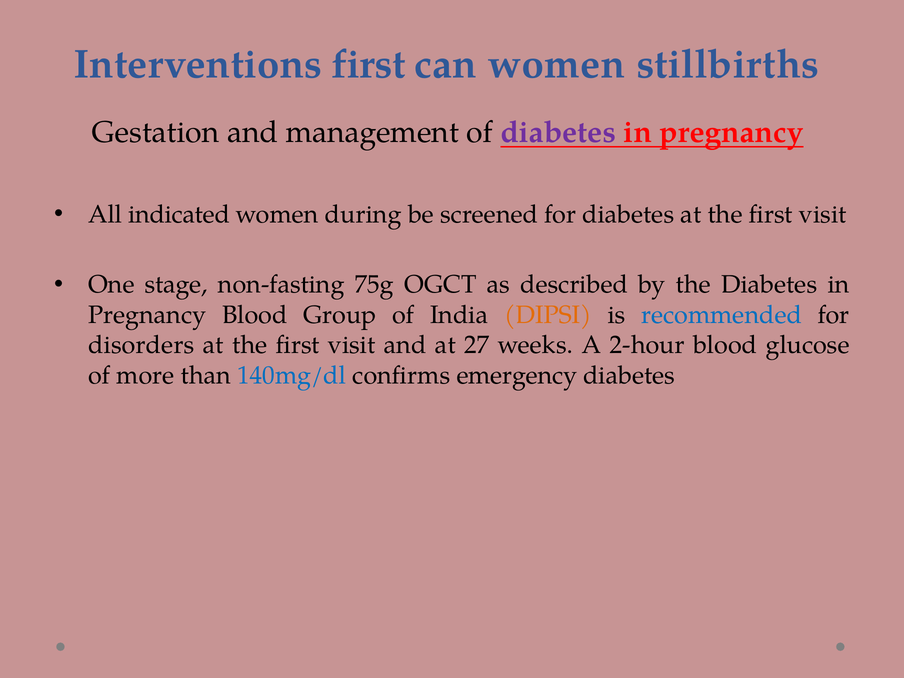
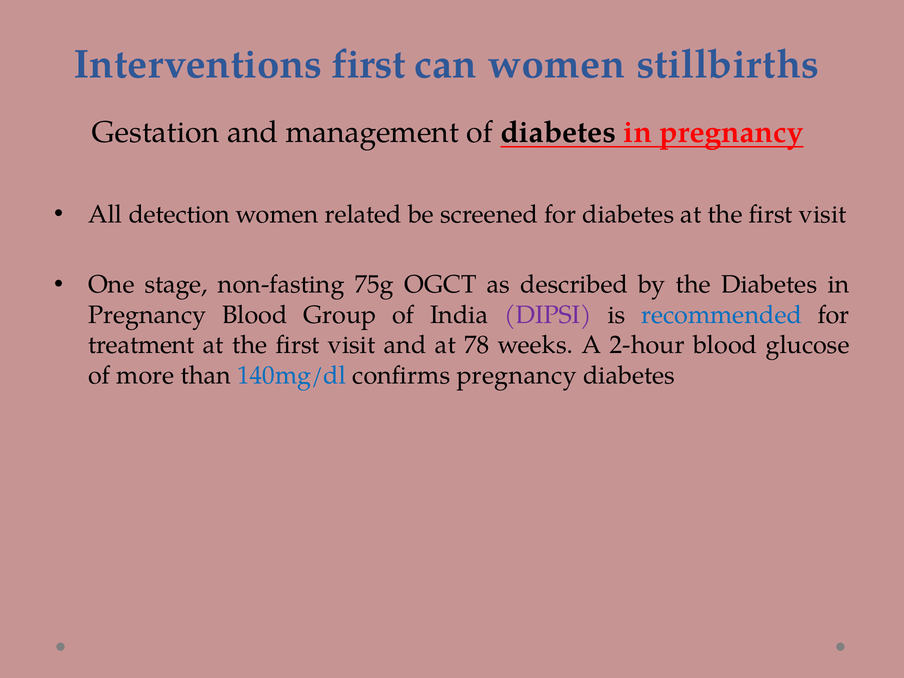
diabetes colour: purple -> black (558, 132)
indicated: indicated -> detection (179, 214)
during: during -> related (363, 214)
DIPSI colour: orange -> purple (548, 315)
disorders: disorders -> treatment (141, 345)
27: 27 -> 78 (477, 345)
confirms emergency: emergency -> pregnancy (517, 375)
